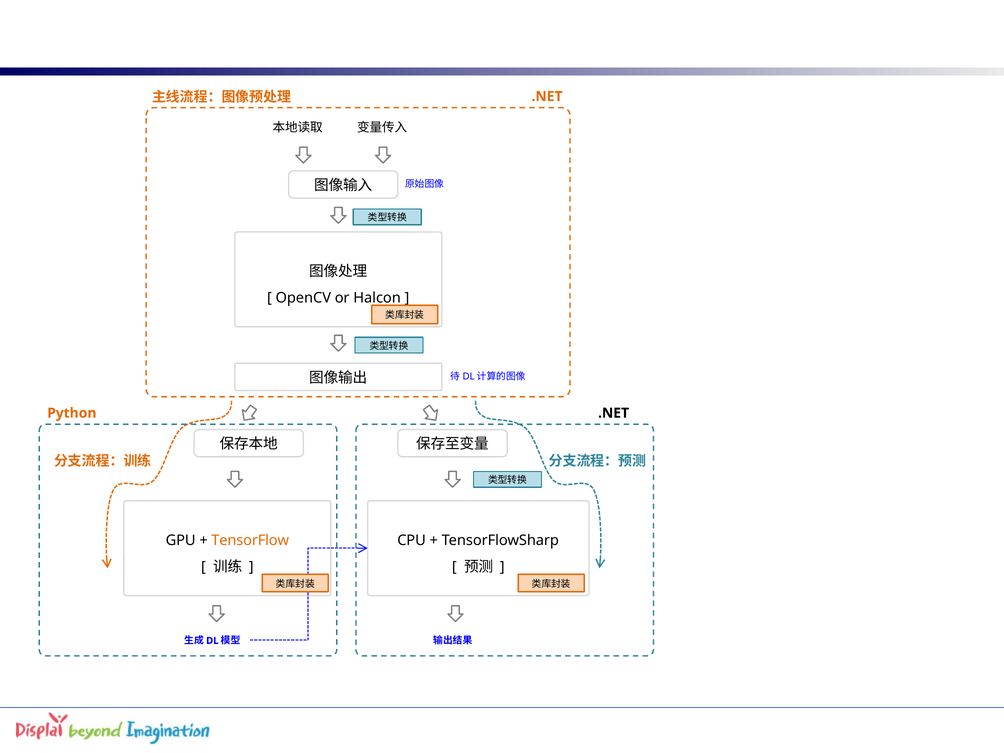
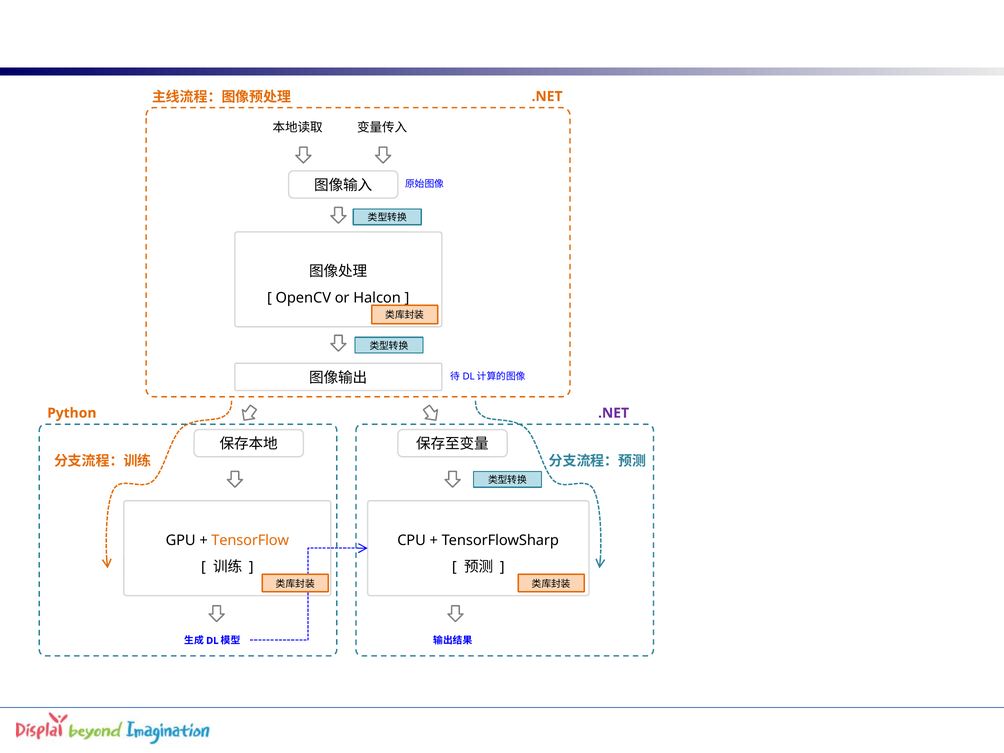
.NET colour: black -> purple (614, 413)
